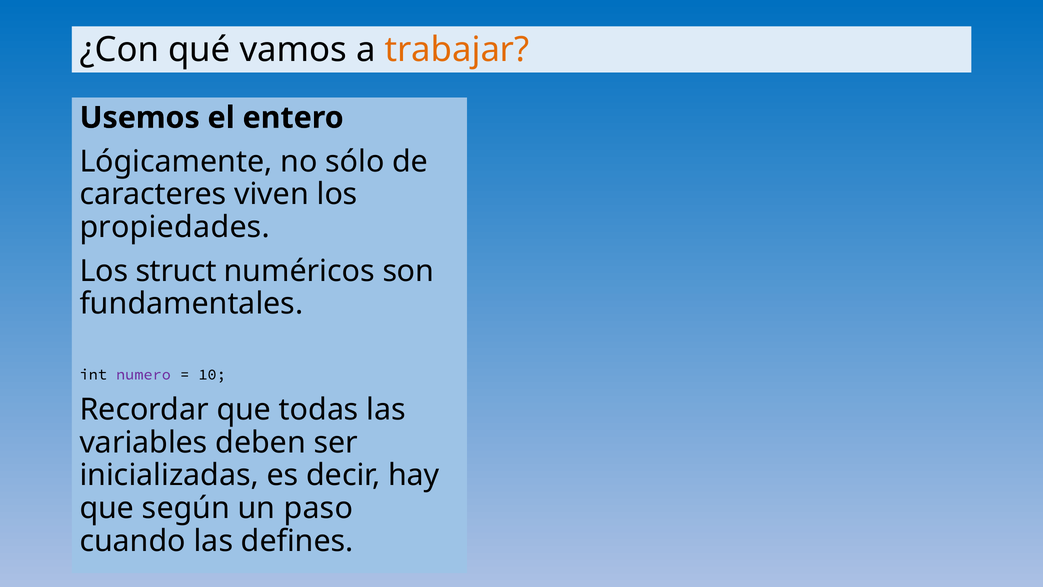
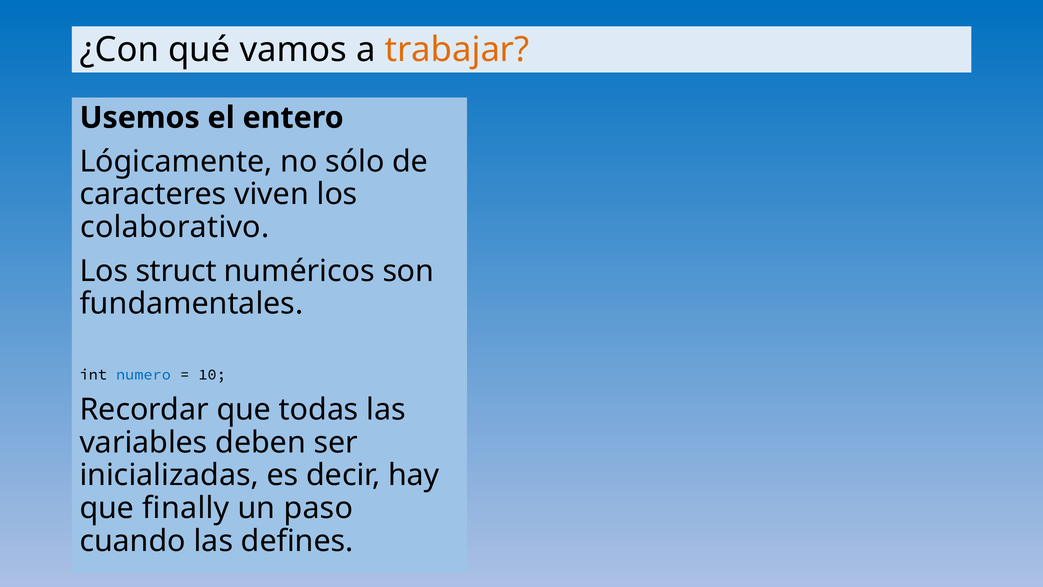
propiedades: propiedades -> colaborativo (175, 227)
numero colour: purple -> blue (143, 374)
según: según -> finally (186, 508)
